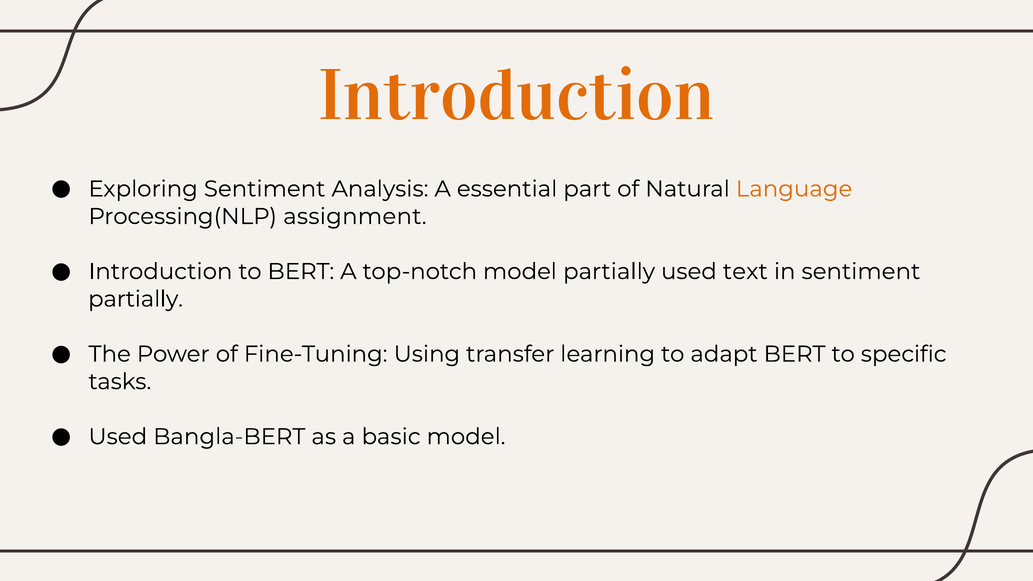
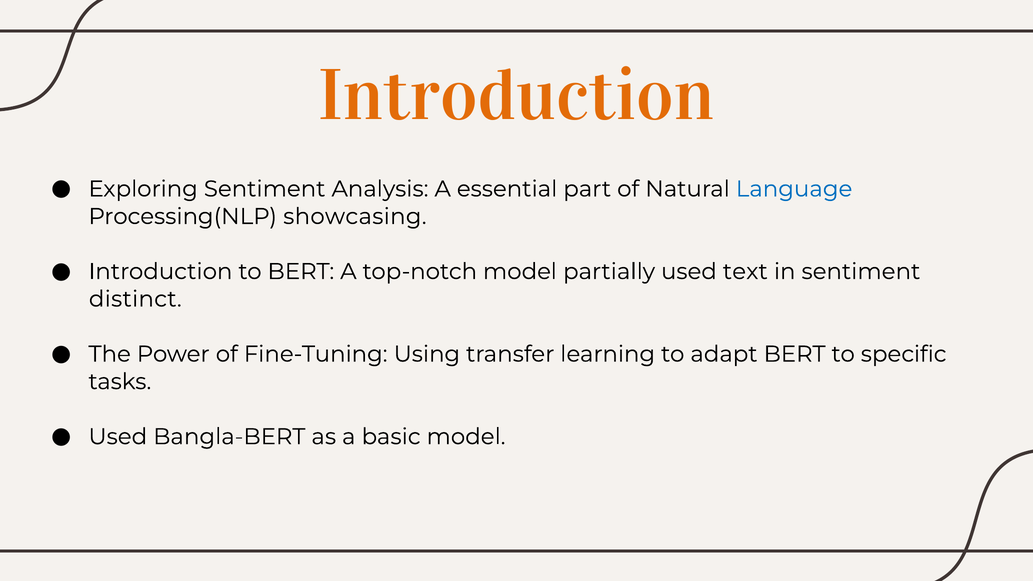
Language colour: orange -> blue (794, 189)
assignment: assignment -> showcasing (355, 216)
partially: partially -> distinct (135, 299)
